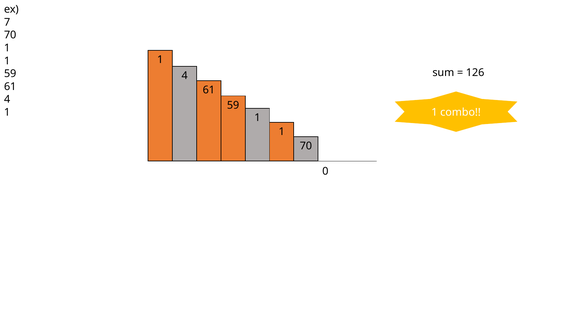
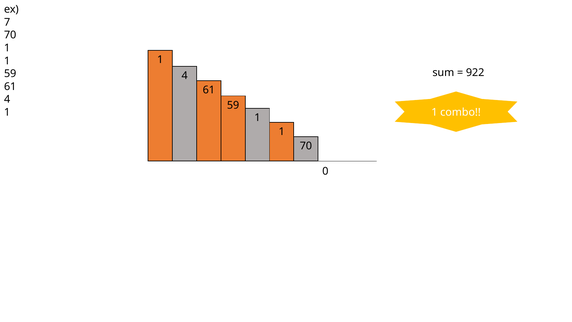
126: 126 -> 922 (475, 73)
